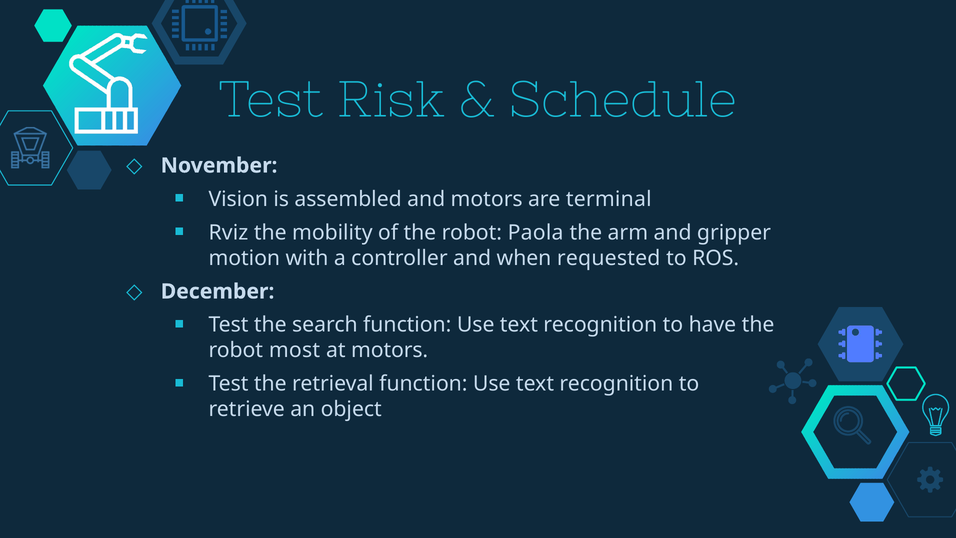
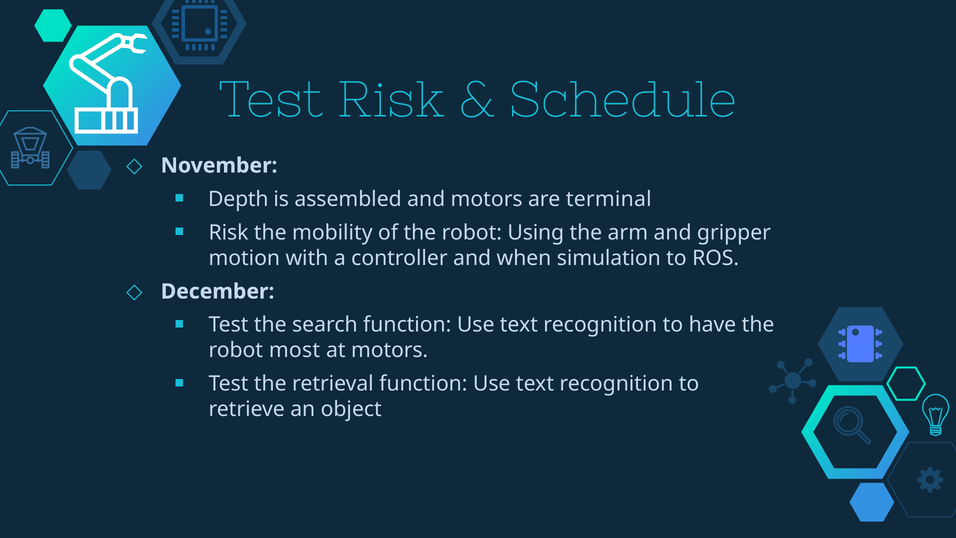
Vision: Vision -> Depth (238, 199)
Rviz: Rviz -> Risk (229, 232)
Paola: Paola -> Using (536, 232)
requested: requested -> simulation (609, 258)
